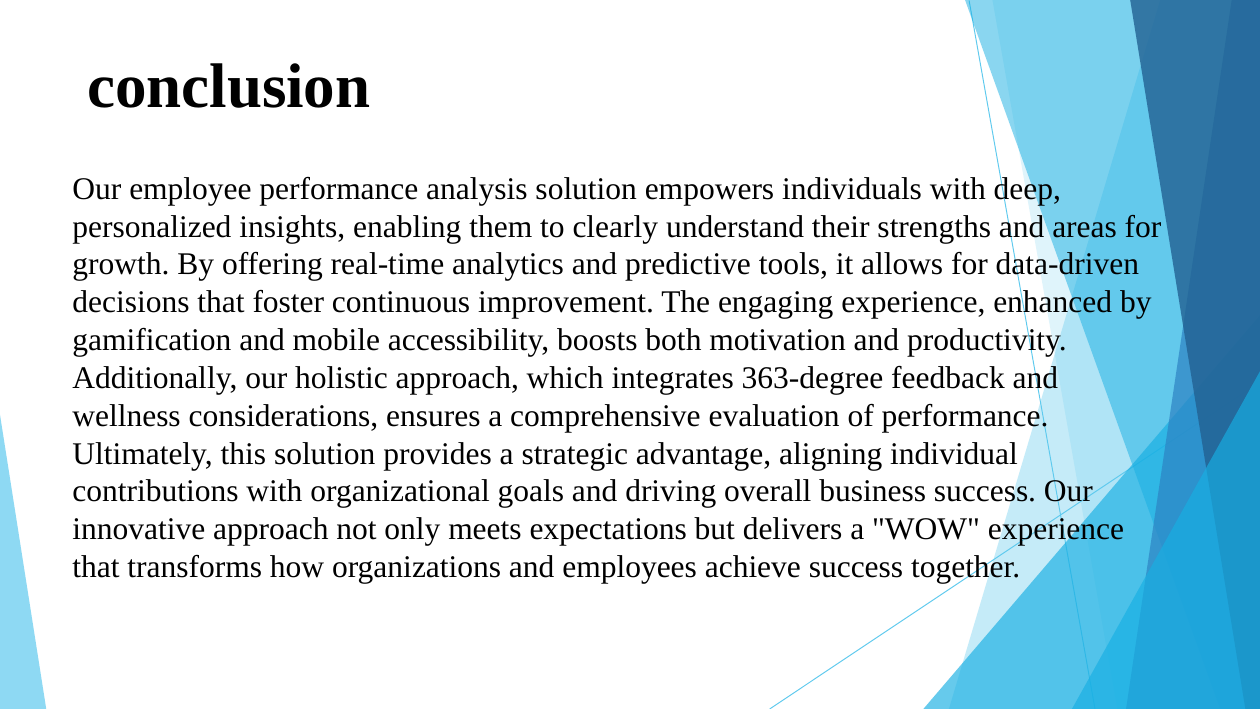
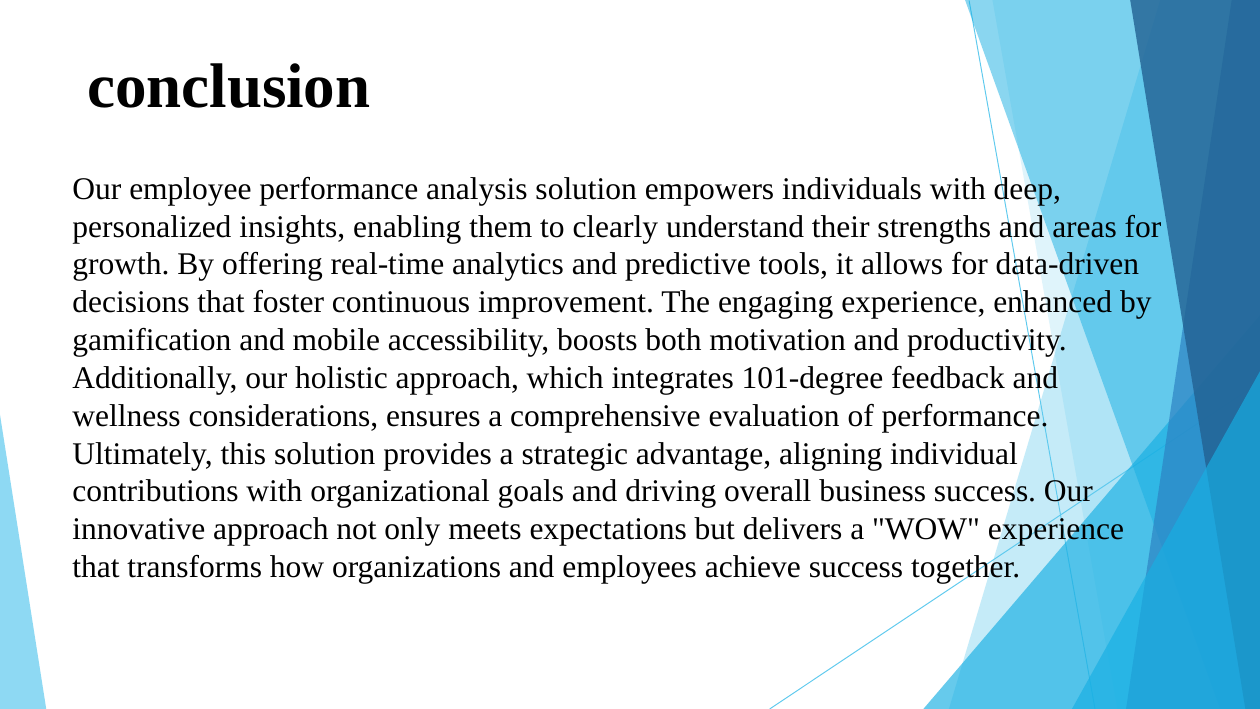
363-degree: 363-degree -> 101-degree (813, 378)
